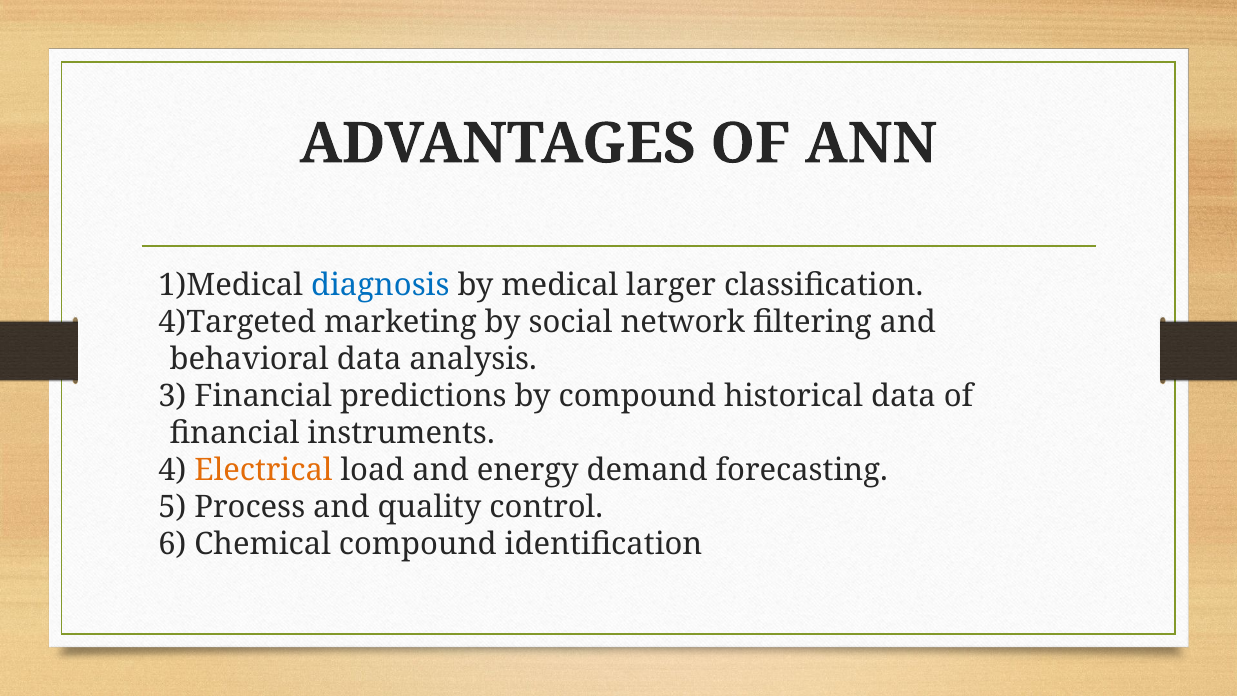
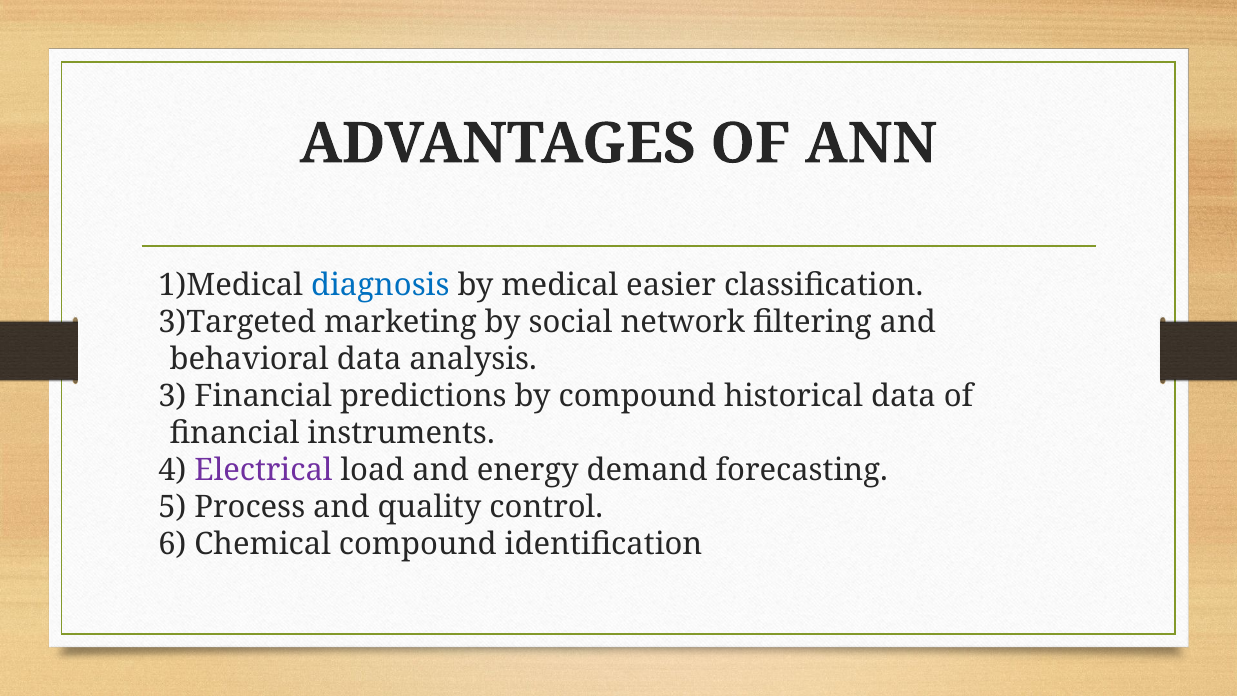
larger: larger -> easier (671, 285)
4)Targeted: 4)Targeted -> 3)Targeted (237, 322)
Electrical colour: orange -> purple (264, 470)
